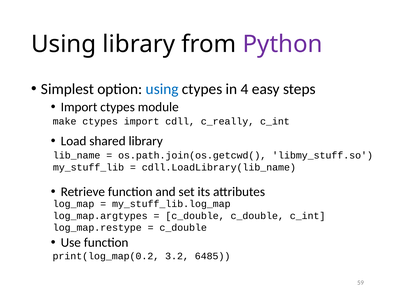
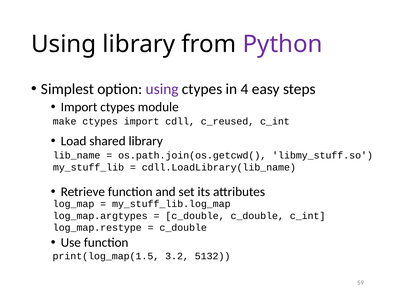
using colour: blue -> purple (162, 89)
c_really: c_really -> c_reused (228, 121)
print(log_map(0.2: print(log_map(0.2 -> print(log_map(1.5 (106, 256)
6485: 6485 -> 5132 (213, 256)
